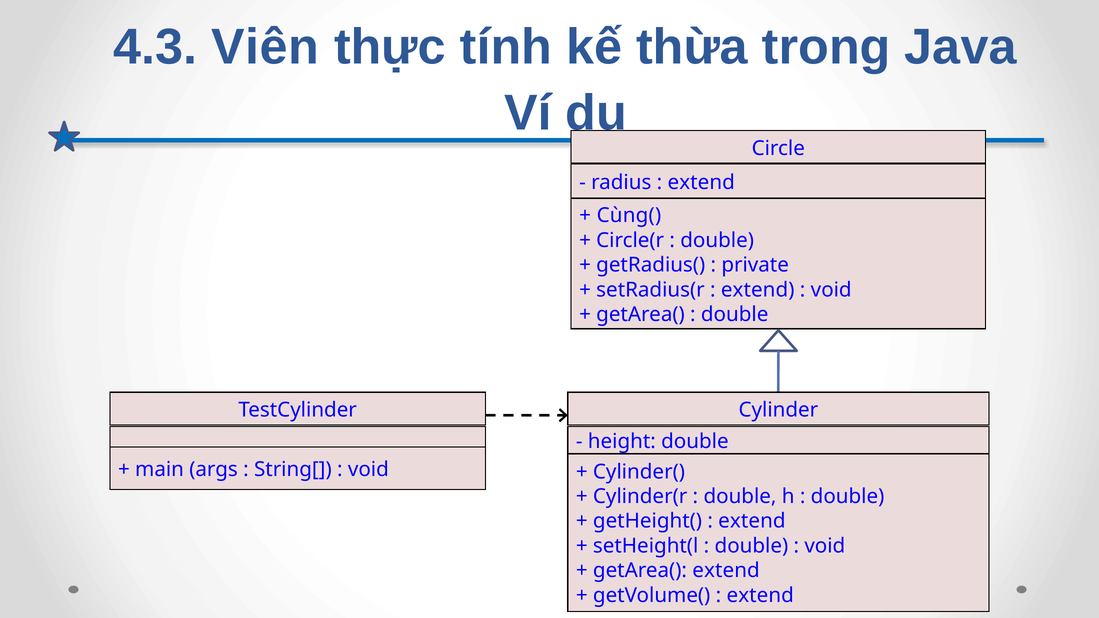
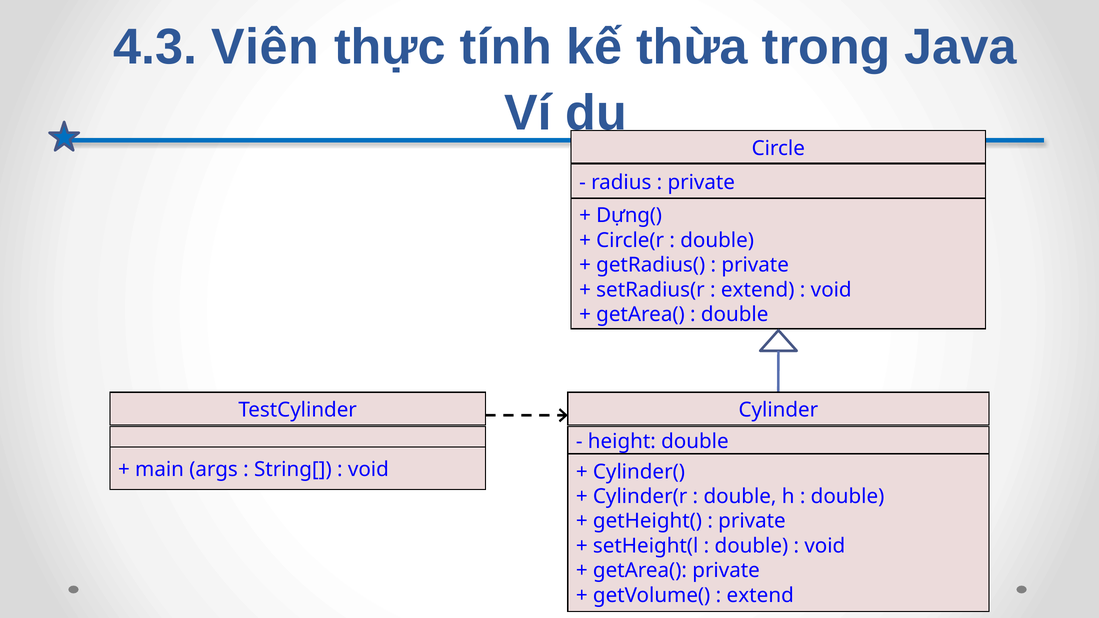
extend: extend -> private (701, 183)
Cùng(: Cùng( -> Dựng( (629, 216)
extend: extend -> private (752, 521)
getArea( extend: extend -> private (726, 571)
